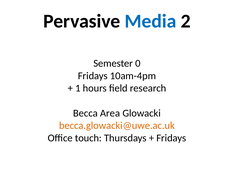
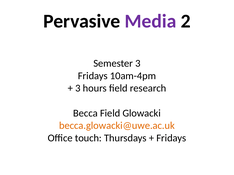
Media colour: blue -> purple (150, 21)
Semester 0: 0 -> 3 (138, 64)
1: 1 -> 3 (78, 88)
Becca Area: Area -> Field (110, 113)
